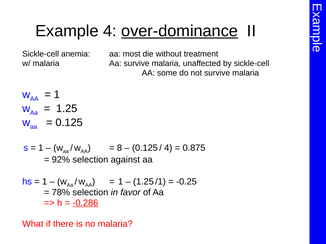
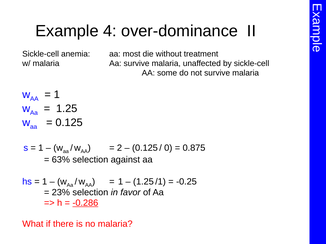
over-dominance underline: present -> none (180, 31)
8: 8 -> 2 (120, 148)
4: 4 -> 0 (168, 148)
92%: 92% -> 63% (61, 160)
78%: 78% -> 23% (61, 193)
